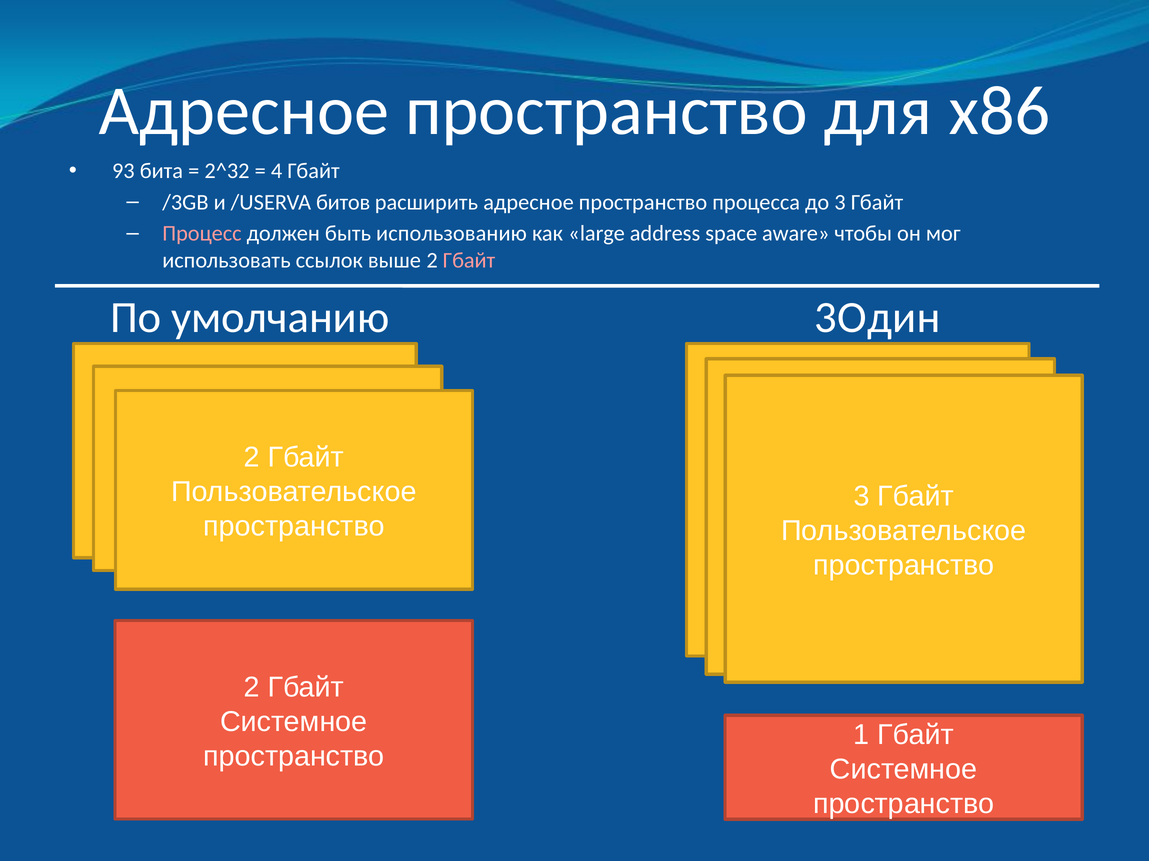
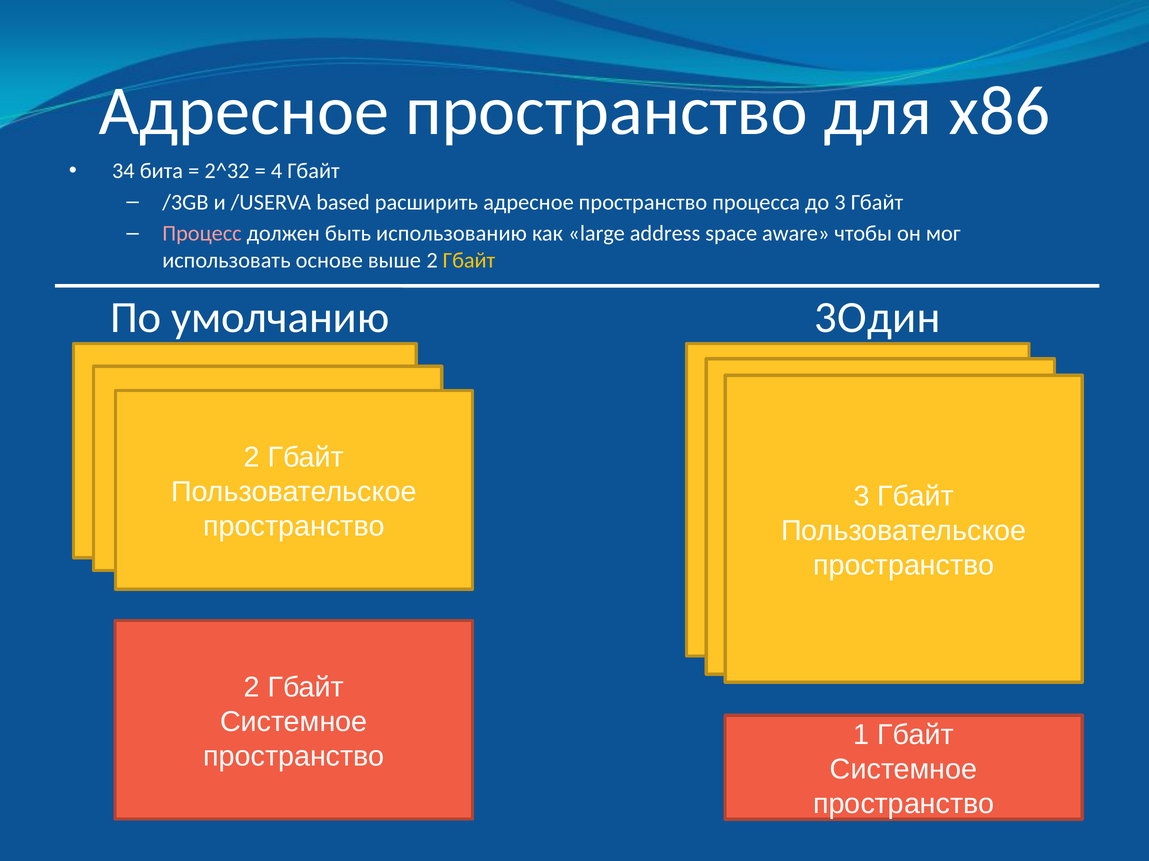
93: 93 -> 34 (123, 171)
битов: битов -> based (343, 202)
ссылок: ссылок -> основе (329, 261)
Гбайт colour: pink -> yellow (469, 261)
